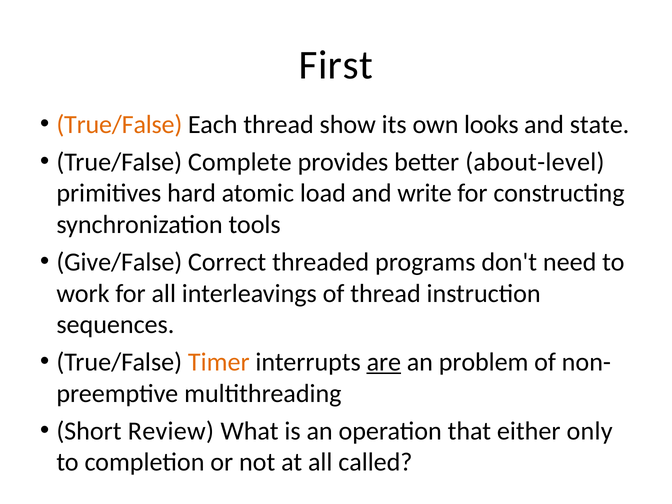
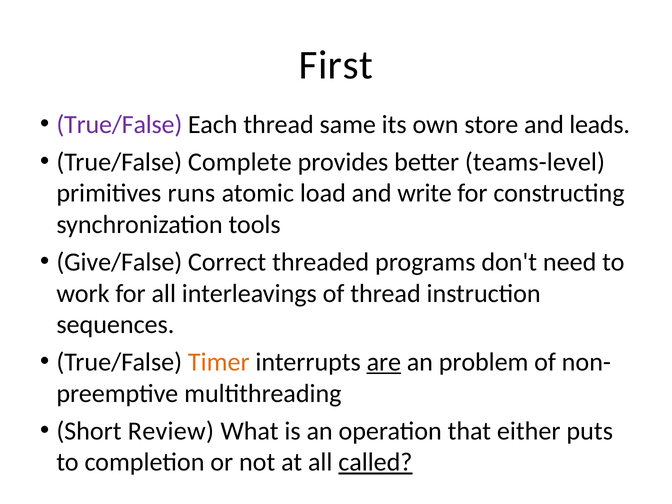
True/False colour: orange -> purple (119, 125)
show: show -> same (348, 125)
looks: looks -> store (491, 125)
state: state -> leads (600, 125)
about-level: about-level -> teams-level (535, 162)
hard: hard -> runs (191, 193)
only: only -> puts (590, 431)
called underline: none -> present (375, 462)
